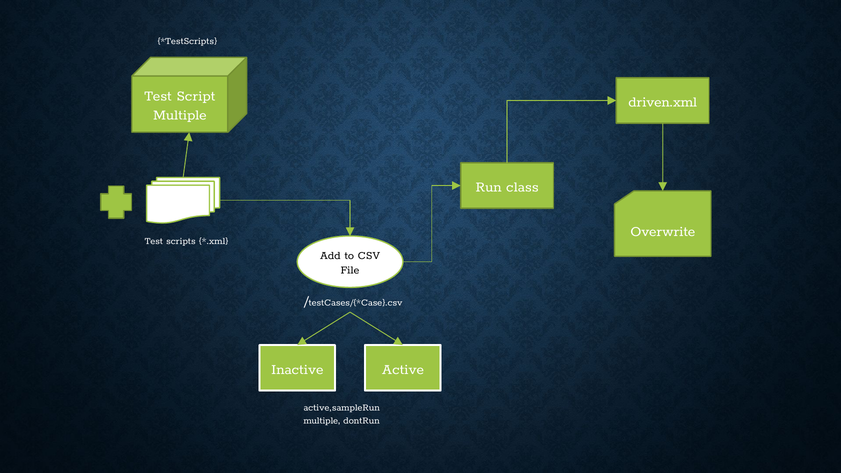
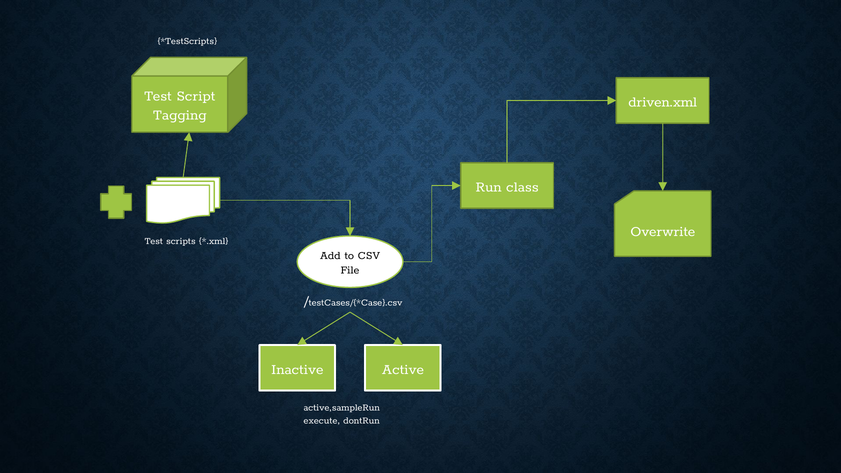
Multiple: Multiple -> Tagging (180, 115)
multiple: multiple -> execute (322, 420)
